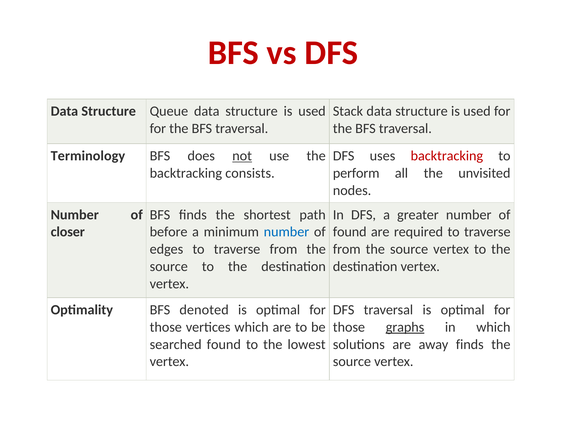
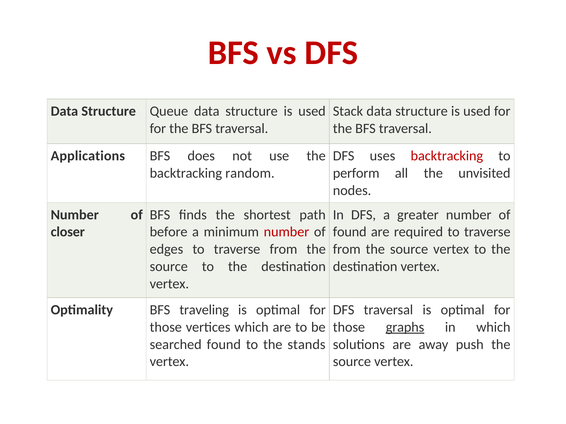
Terminology: Terminology -> Applications (88, 156)
not underline: present -> none (242, 156)
consists: consists -> random (250, 173)
number colour: blue -> red (286, 232)
denoted: denoted -> traveling (204, 310)
lowest: lowest -> stands (307, 345)
away finds: finds -> push (470, 345)
